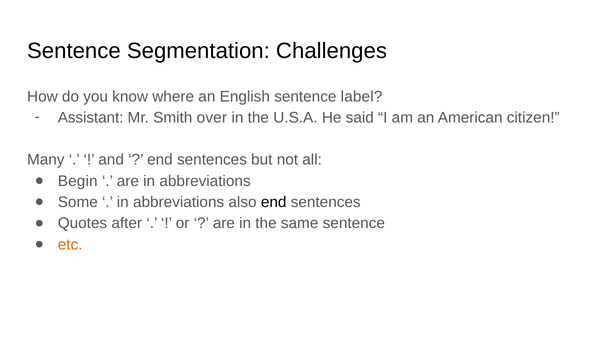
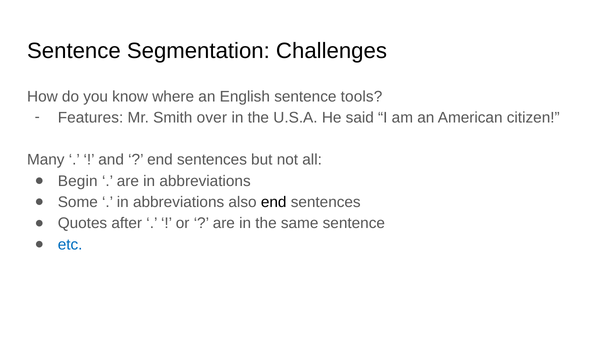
label: label -> tools (362, 97)
Assistant: Assistant -> Features (91, 118)
etc colour: orange -> blue (70, 245)
